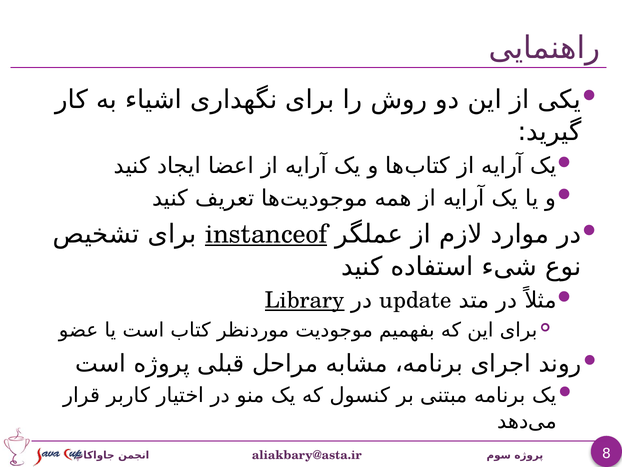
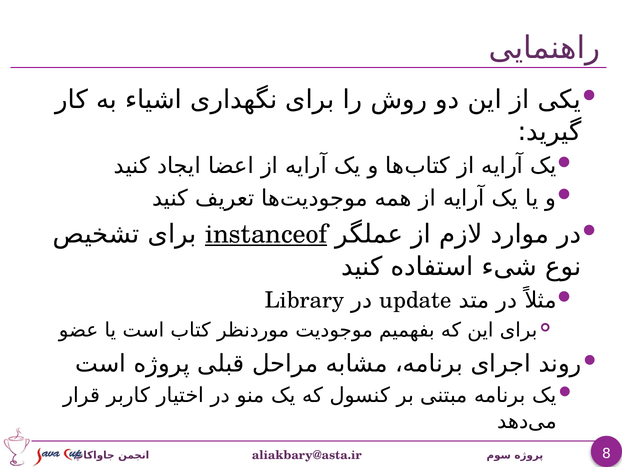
Library underline: present -> none (305, 300)
